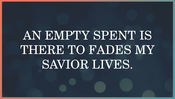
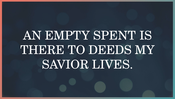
FADES: FADES -> DEEDS (110, 50)
